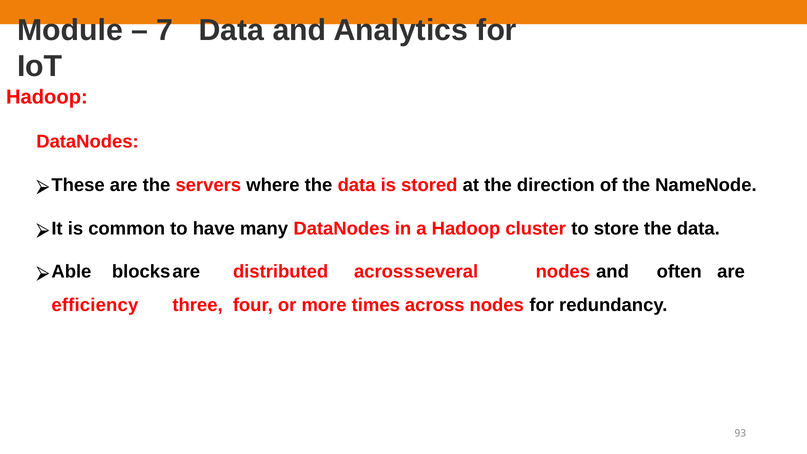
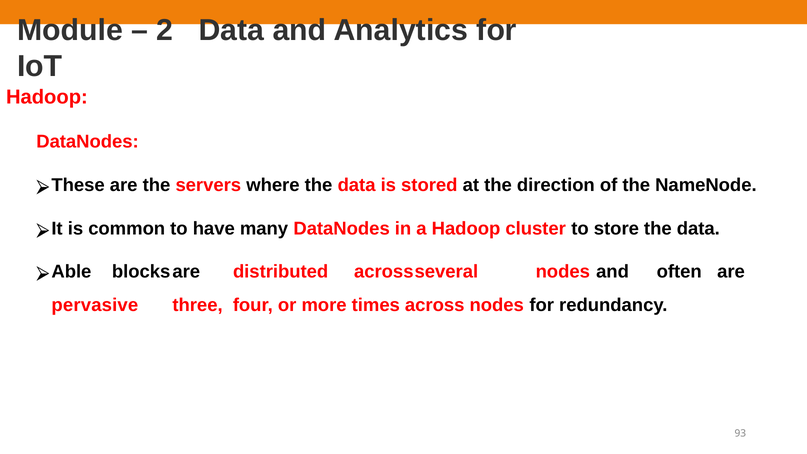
7: 7 -> 2 (165, 30)
efficiency: efficiency -> pervasive (95, 305)
